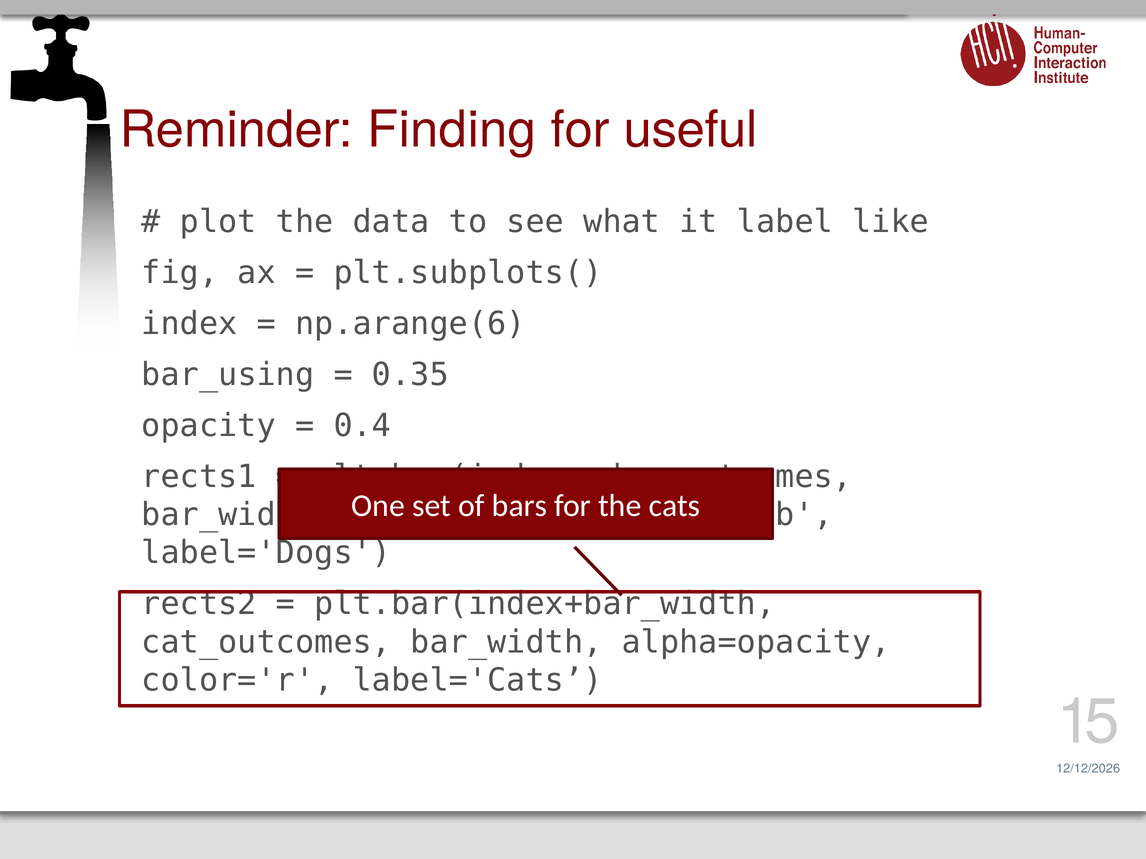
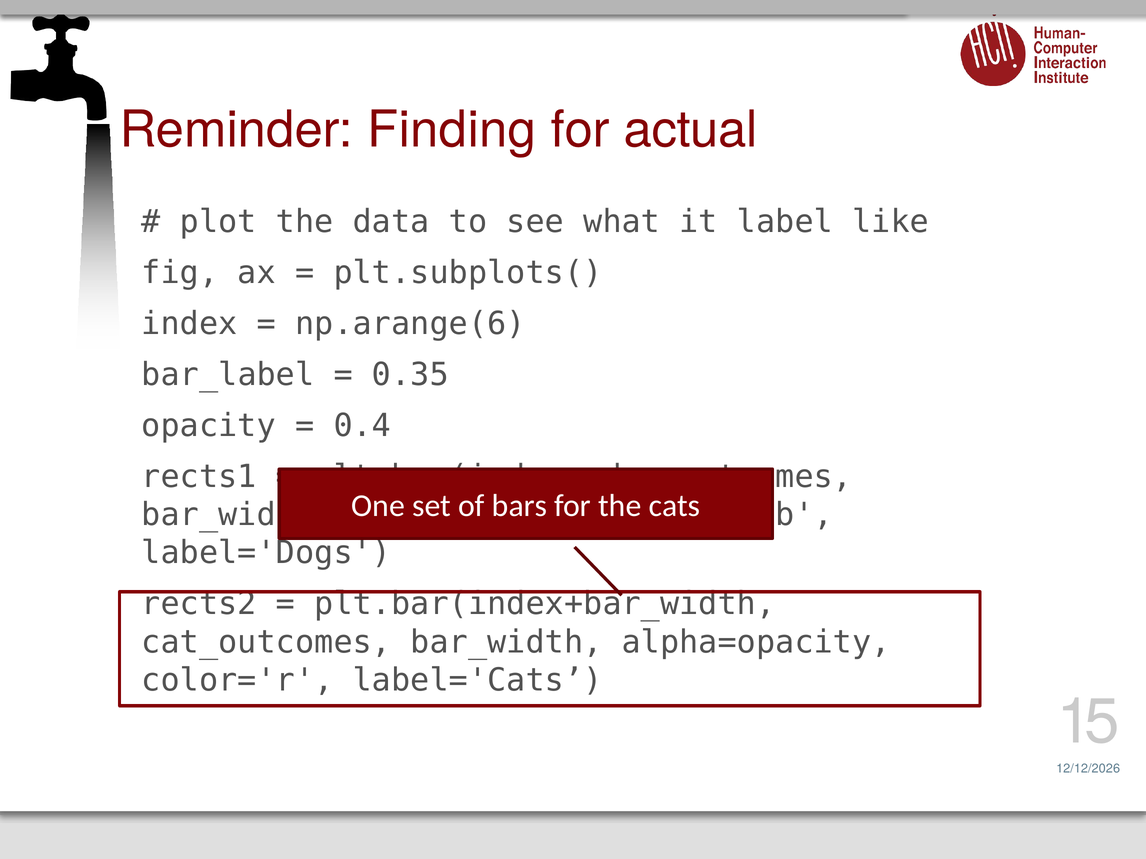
useful: useful -> actual (691, 130)
bar_using: bar_using -> bar_label (228, 375)
